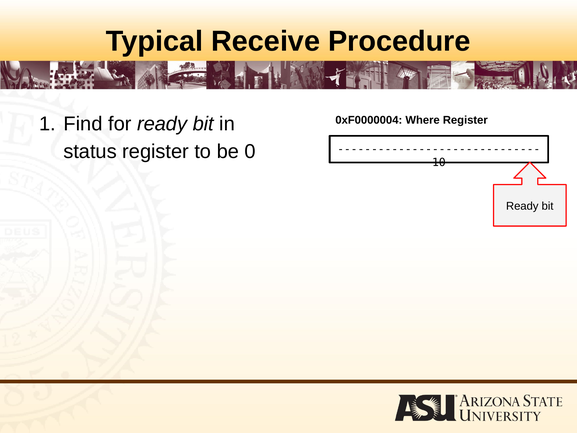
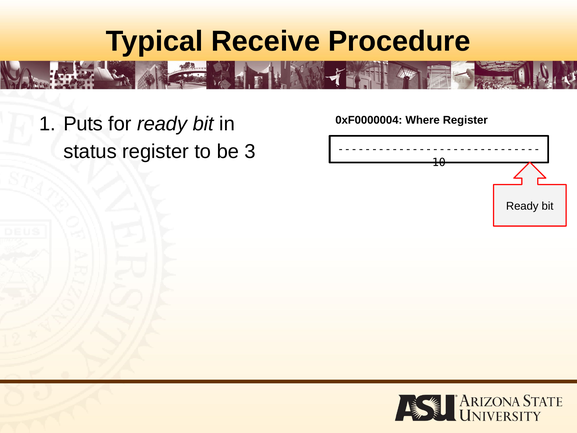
Find: Find -> Puts (83, 124)
0: 0 -> 3 (250, 151)
